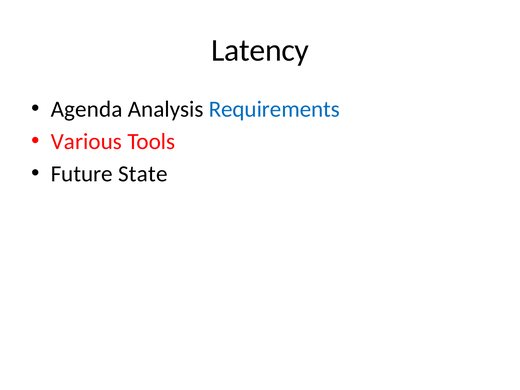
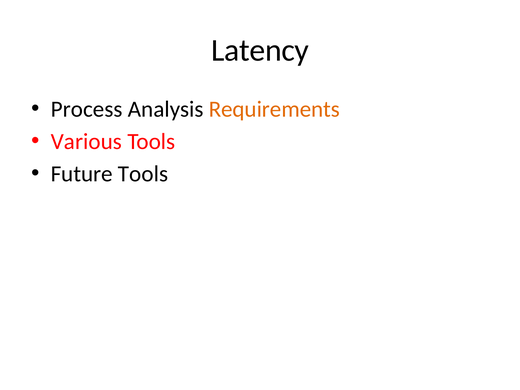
Agenda: Agenda -> Process (87, 109)
Requirements colour: blue -> orange (274, 109)
Future State: State -> Tools (143, 174)
